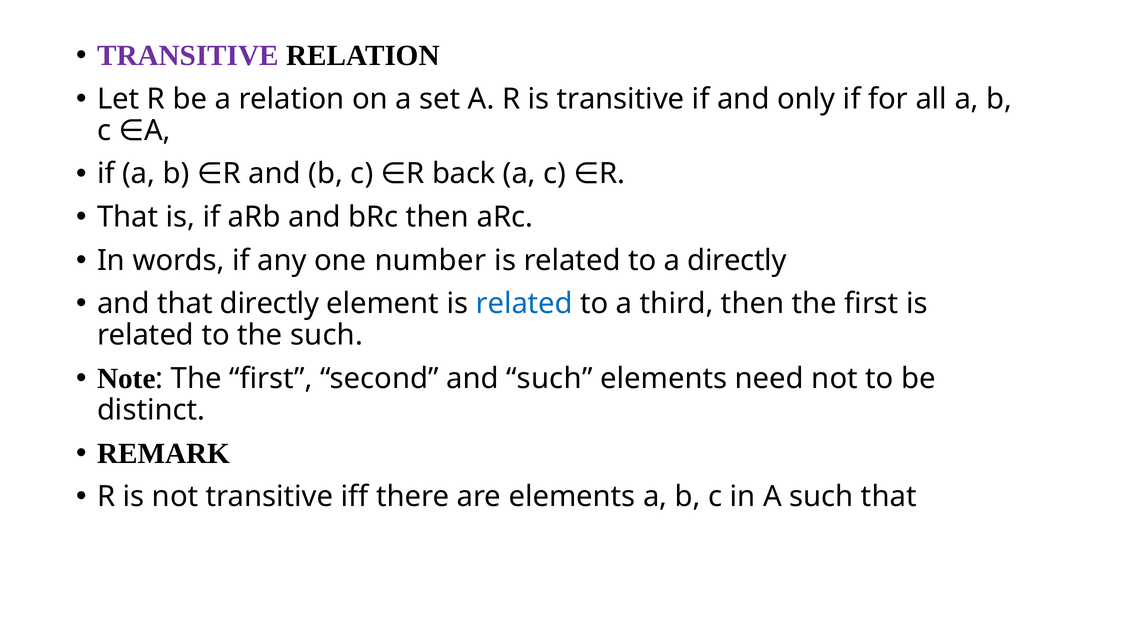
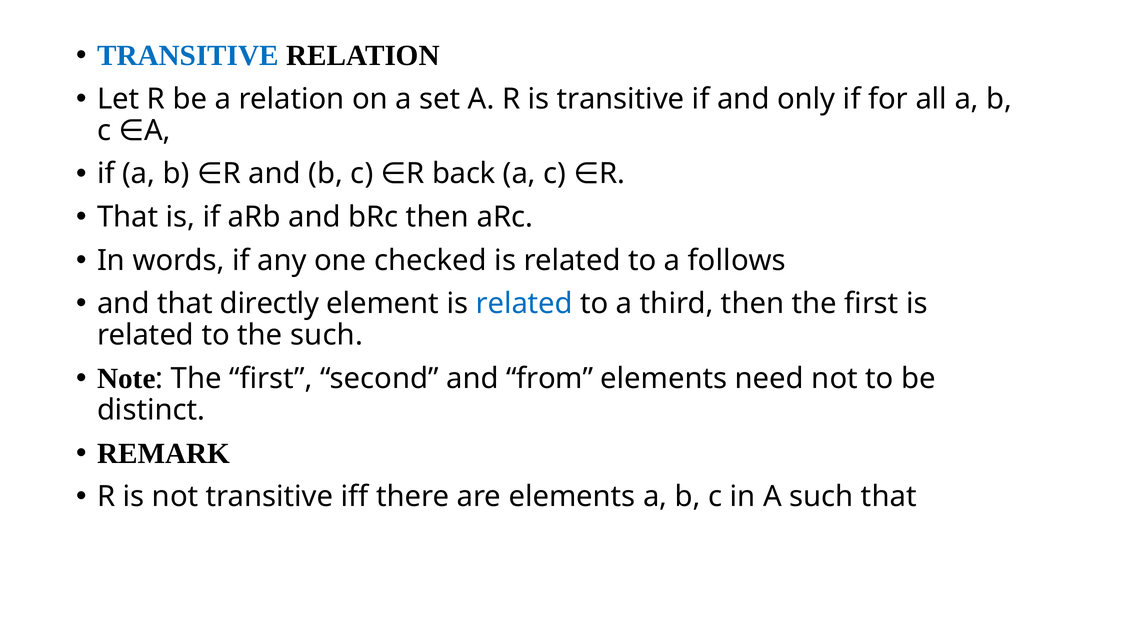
TRANSITIVE colour: purple -> blue (188, 56)
number: number -> checked (431, 261)
a directly: directly -> follows (737, 261)
and such: such -> from (550, 379)
